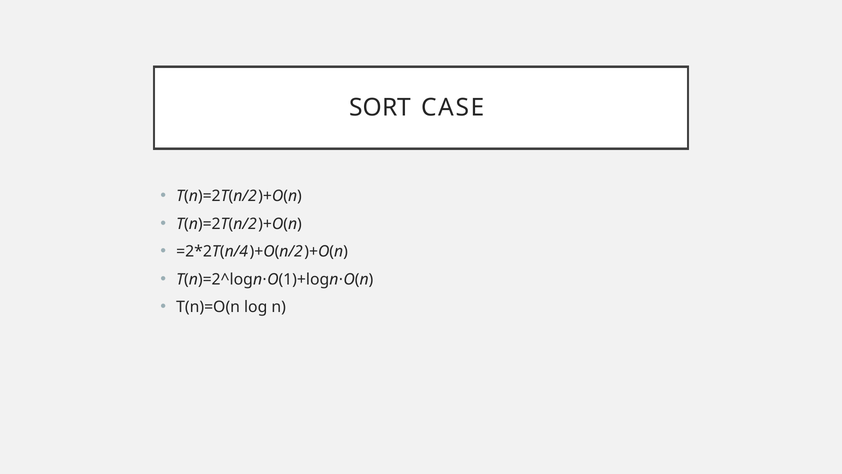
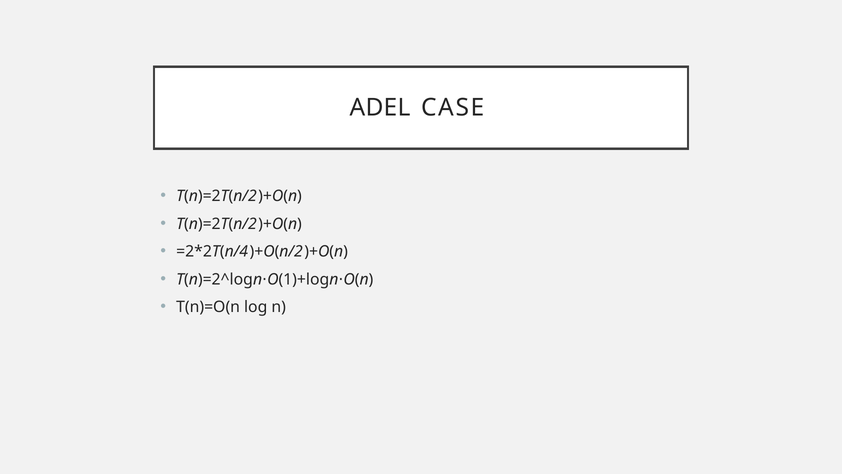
SORT: SORT -> ADEL (380, 108)
